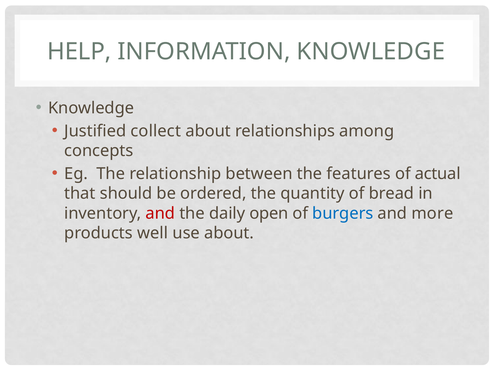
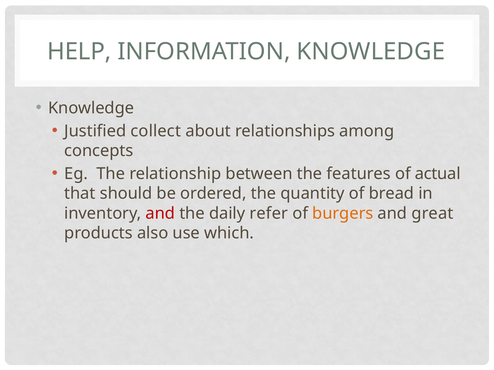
open: open -> refer (269, 214)
burgers colour: blue -> orange (343, 214)
more: more -> great (432, 214)
well: well -> also (153, 233)
use about: about -> which (229, 233)
